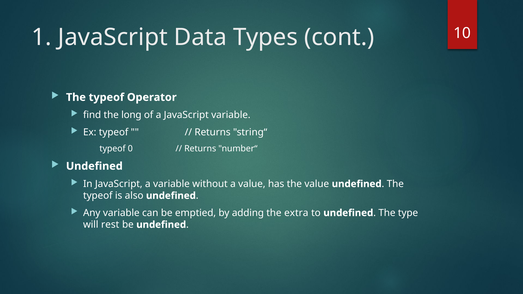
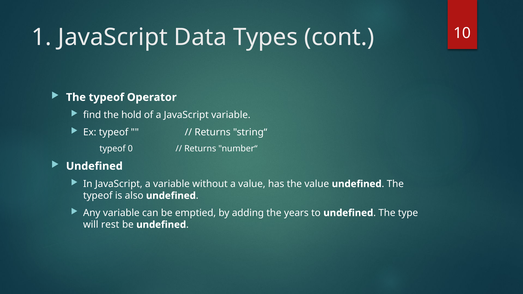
long: long -> hold (131, 115)
extra: extra -> years (296, 213)
